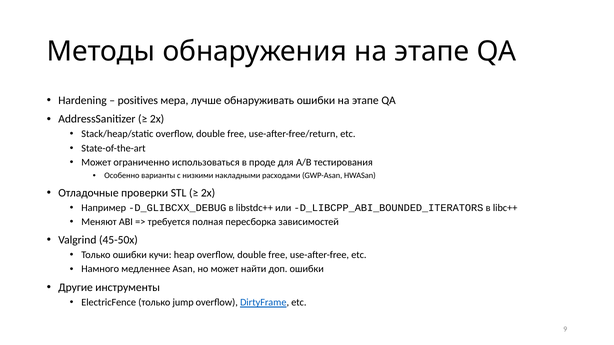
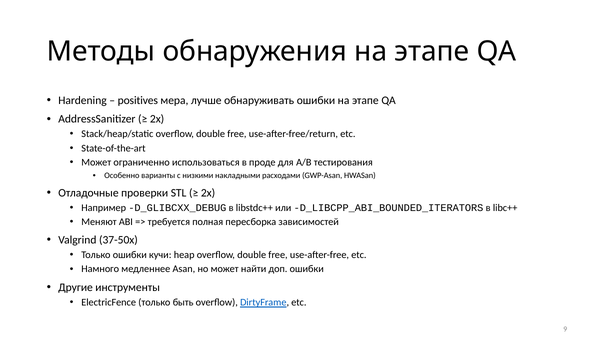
45-50x: 45-50x -> 37-50x (118, 240)
jump: jump -> быть (183, 303)
